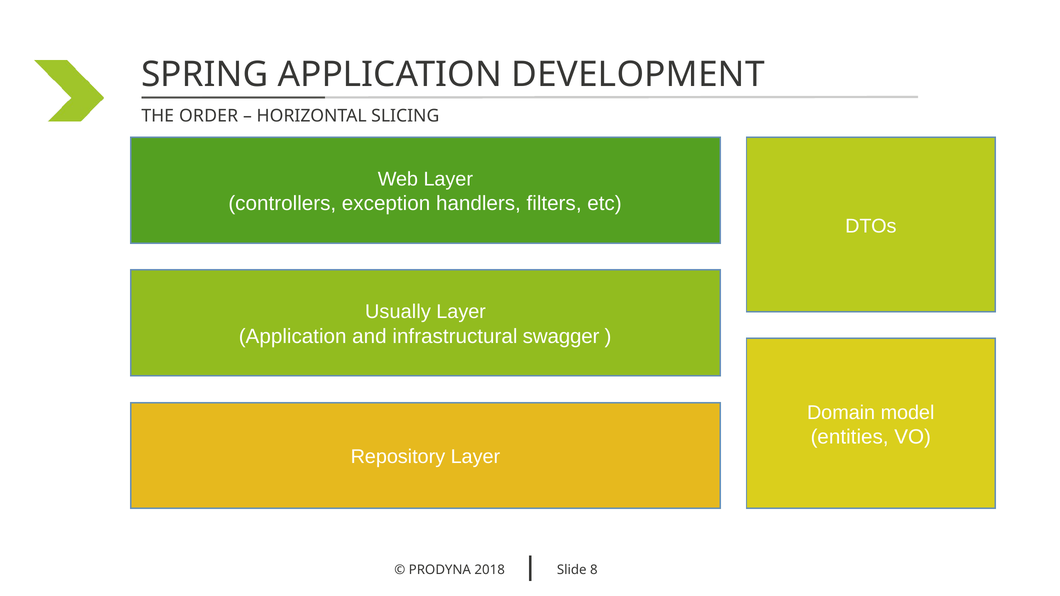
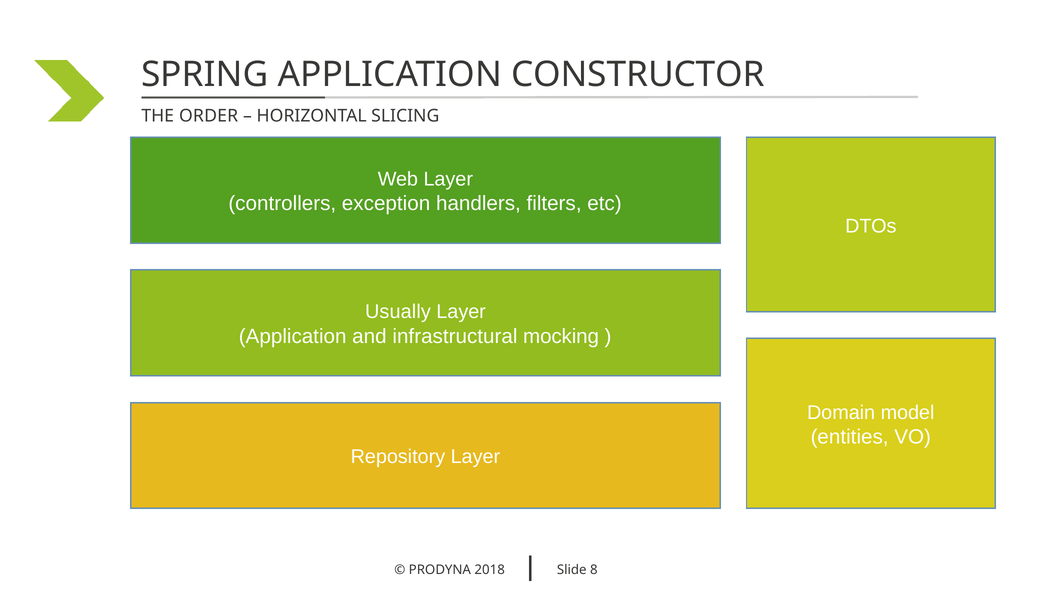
DEVELOPMENT: DEVELOPMENT -> CONSTRUCTOR (638, 74)
swagger: swagger -> mocking (561, 336)
